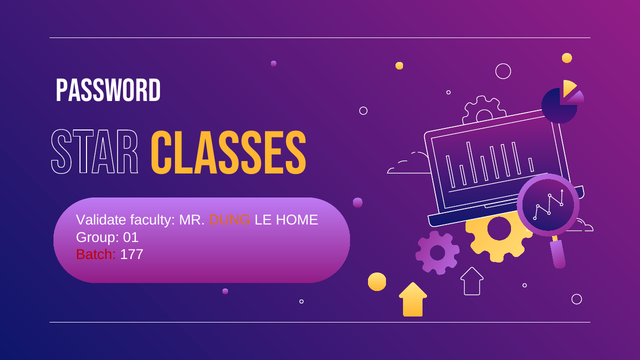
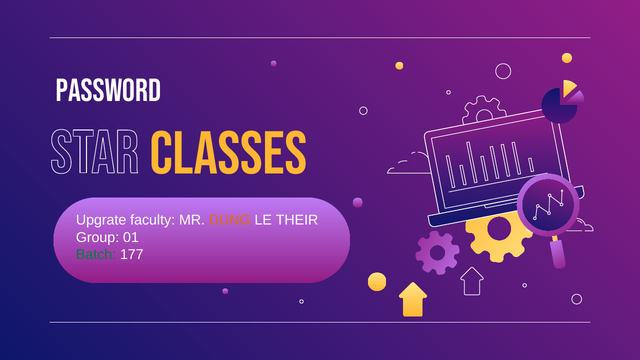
Validate: Validate -> Upgrate (101, 220)
HOME: HOME -> THEIR (297, 220)
Batch colour: red -> green (96, 254)
